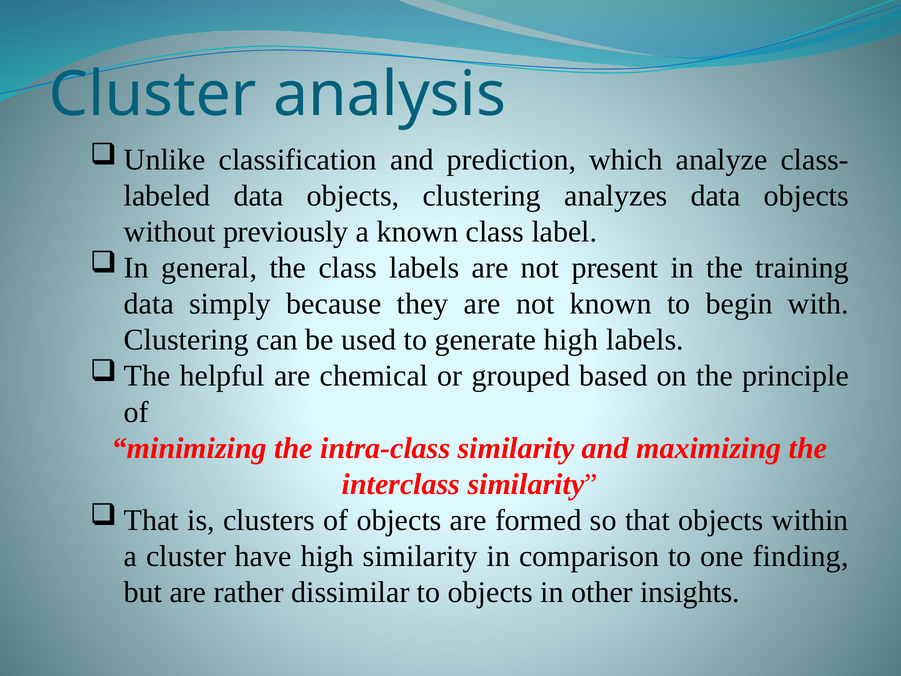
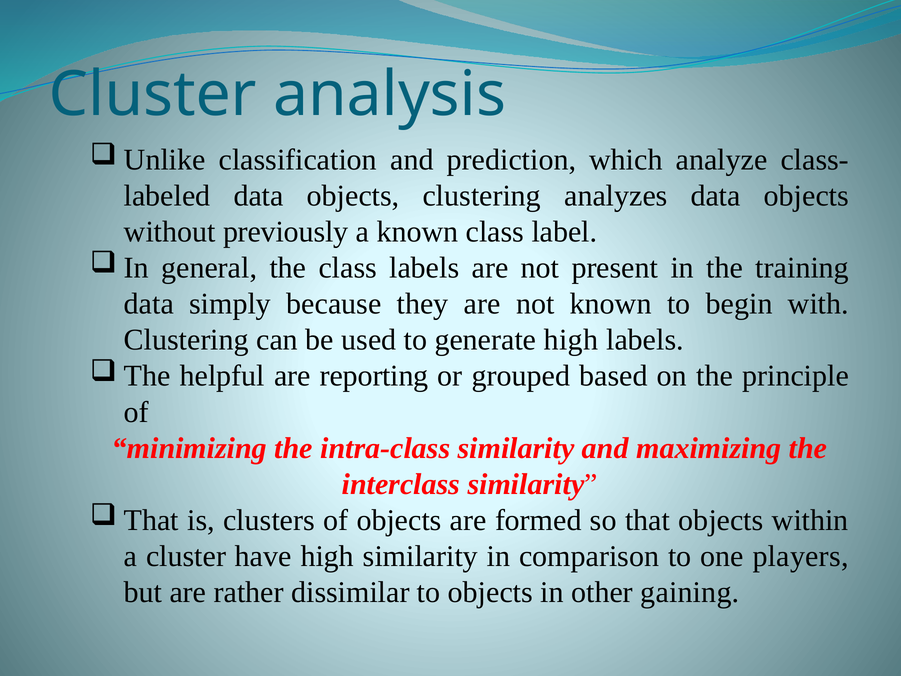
chemical: chemical -> reporting (374, 376)
finding: finding -> players (801, 556)
insights: insights -> gaining (690, 592)
